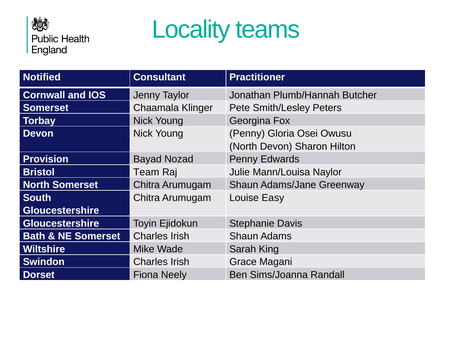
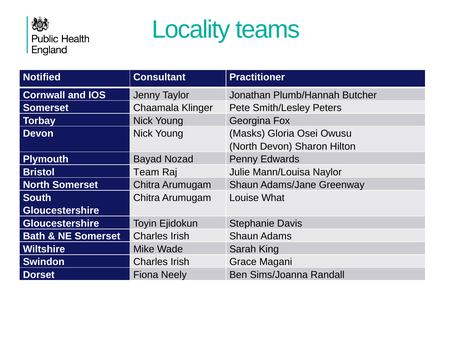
Young Penny: Penny -> Masks (247, 134)
Provision: Provision -> Plymouth (46, 159)
Easy: Easy -> What (273, 198)
